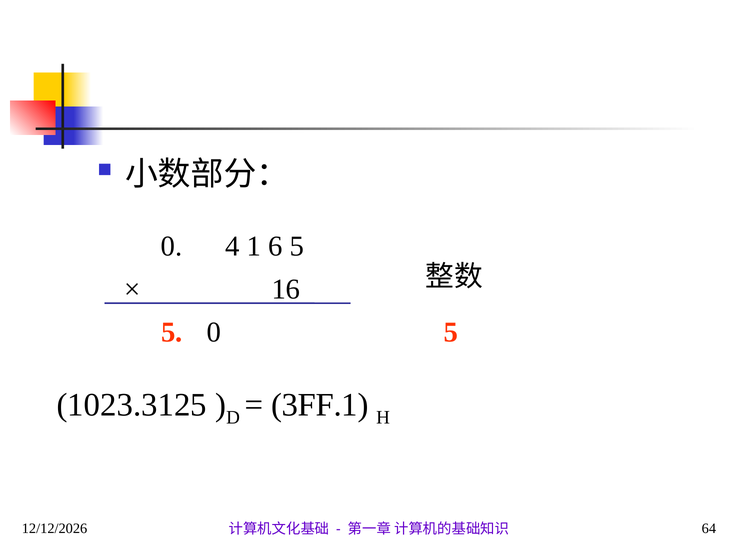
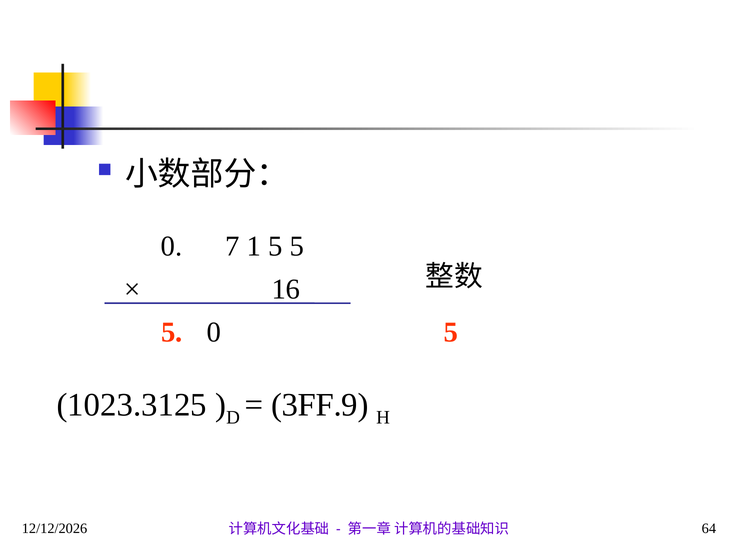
4: 4 -> 7 (233, 246)
1 6: 6 -> 5 (275, 246)
3FF.1: 3FF.1 -> 3FF.9 (320, 405)
